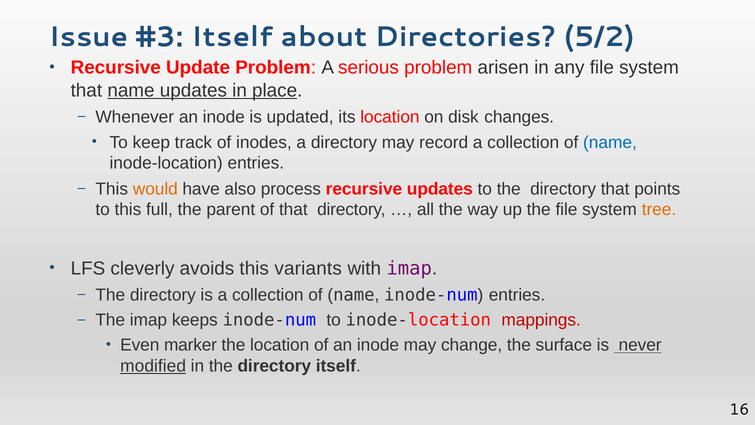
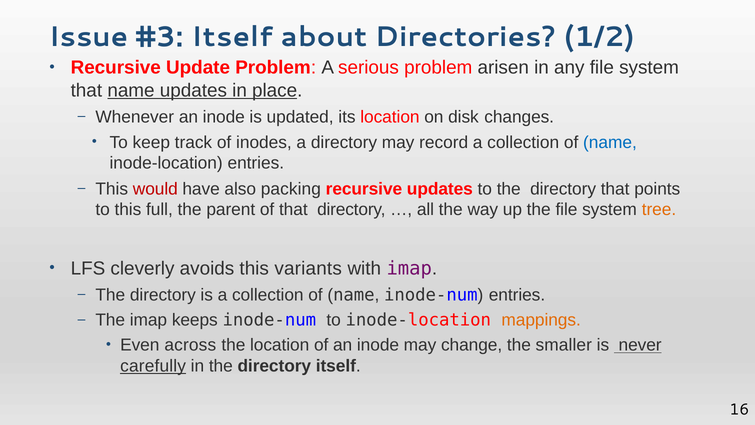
5/2: 5/2 -> 1/2 (599, 37)
would colour: orange -> red (155, 189)
process: process -> packing (291, 189)
mappings colour: red -> orange (541, 320)
marker: marker -> across (190, 345)
surface: surface -> smaller (564, 345)
modified: modified -> carefully (153, 366)
